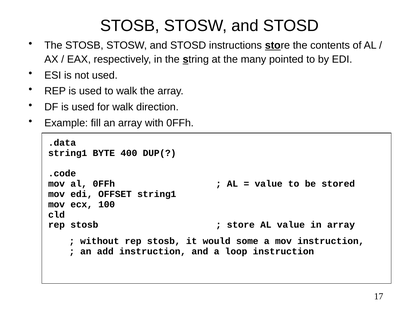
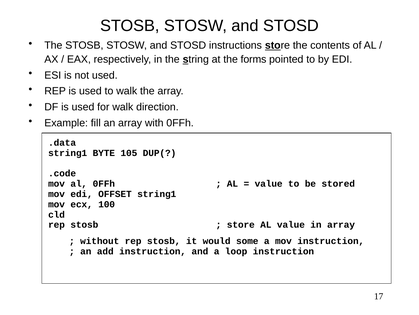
many: many -> forms (254, 59)
400: 400 -> 105 (129, 153)
